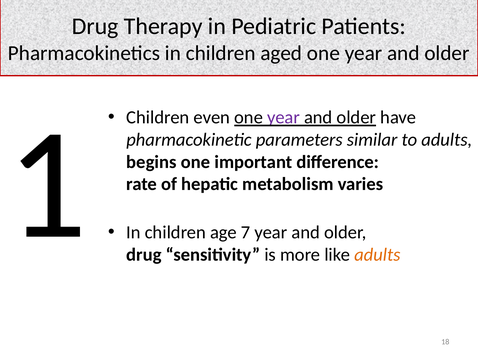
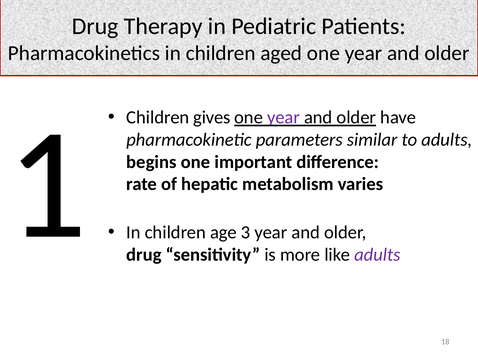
even: even -> gives (212, 118)
7: 7 -> 3 (246, 233)
adults colour: orange -> purple (377, 255)
